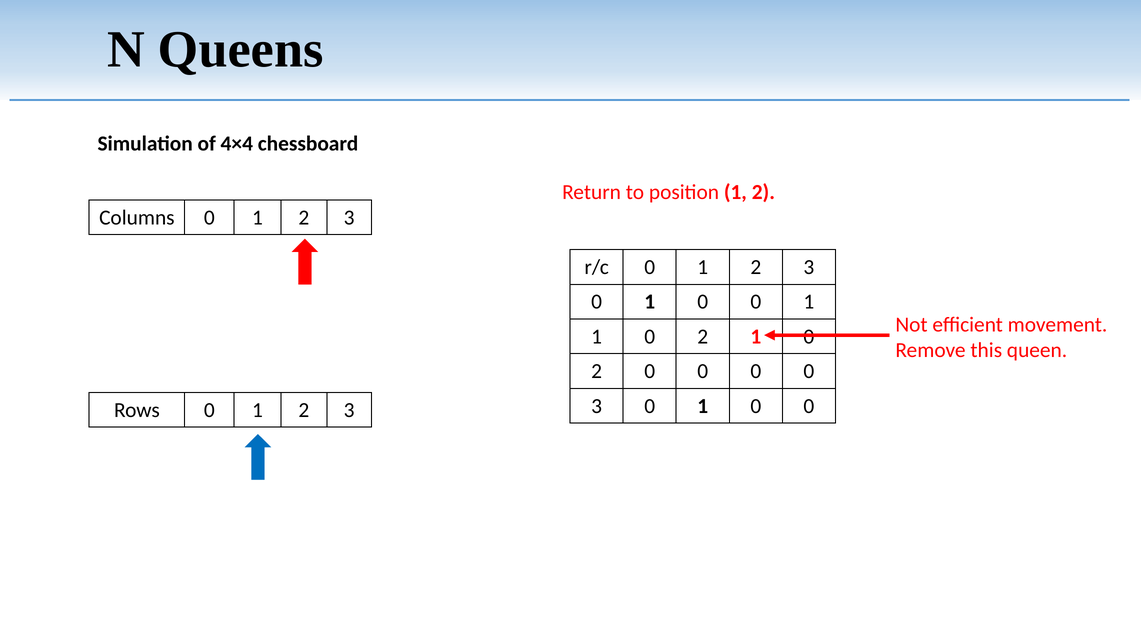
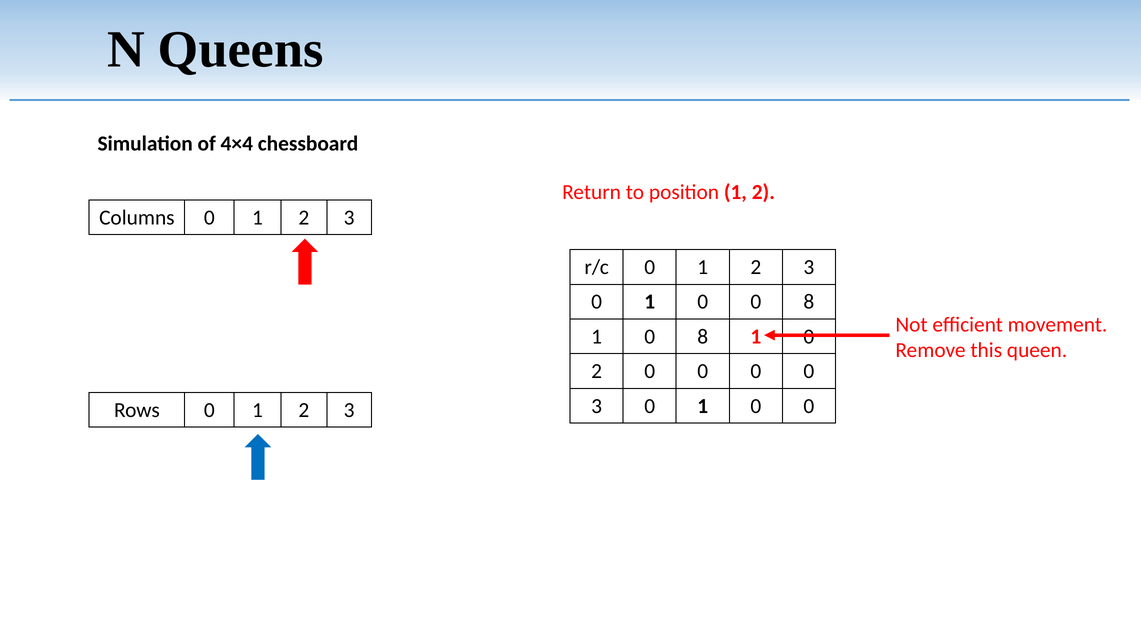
0 0 1: 1 -> 8 (809, 302)
2: 2 -> 8 (703, 336)
